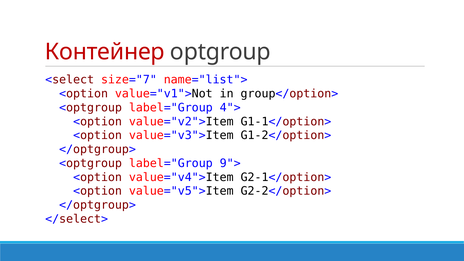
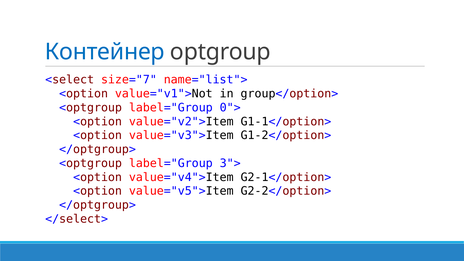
Контейнер colour: red -> blue (105, 52)
4">: 4"> -> 0"> (230, 108)
9">: 9"> -> 3"> (230, 163)
